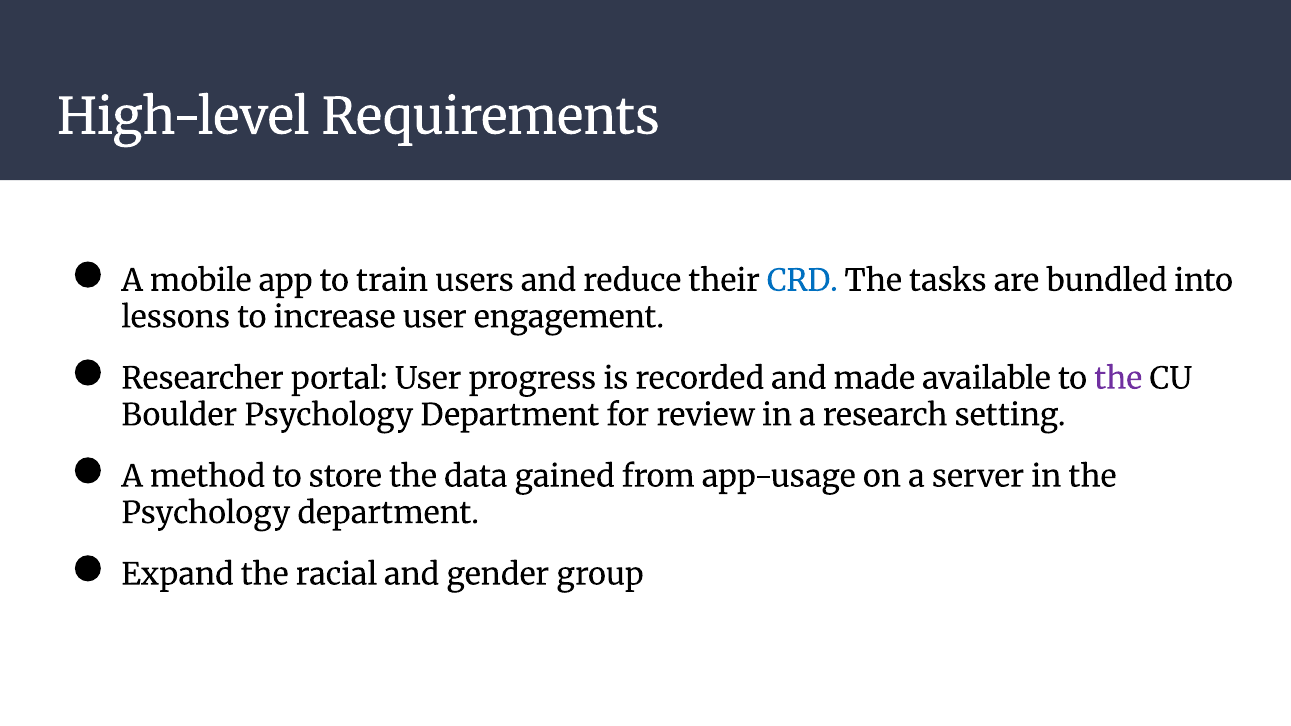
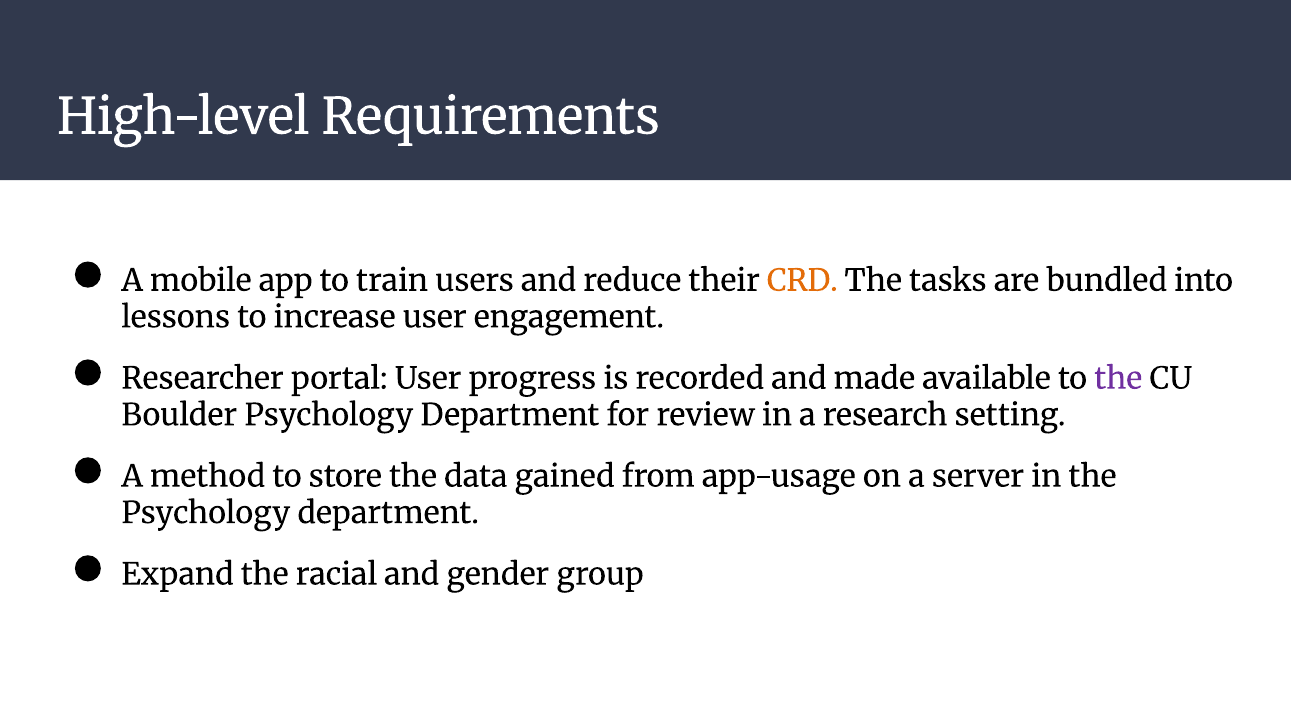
CRD colour: blue -> orange (802, 281)
